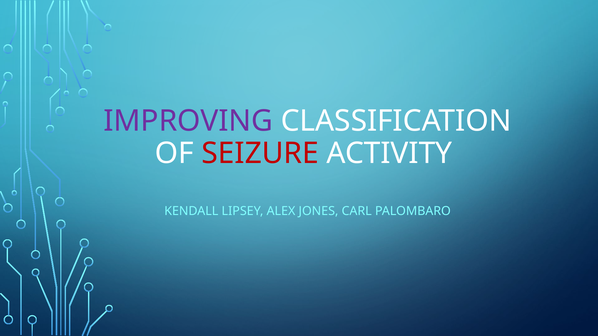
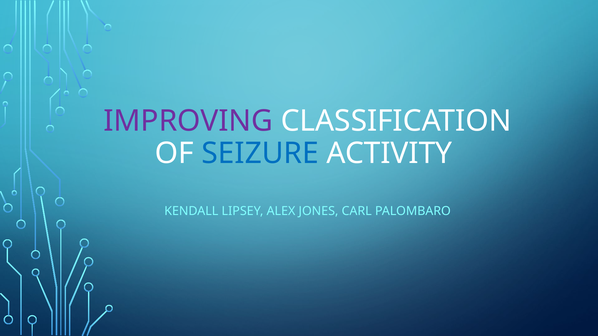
SEIZURE colour: red -> blue (260, 154)
